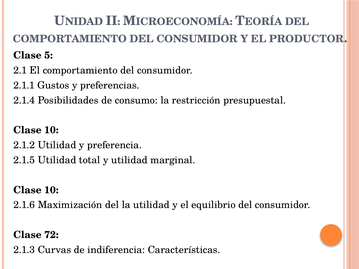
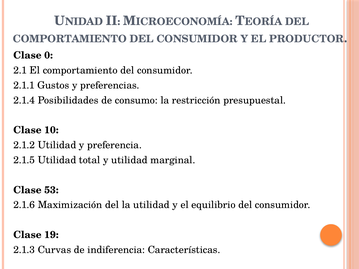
5: 5 -> 0 (49, 55)
10: 10 -> 53 (52, 190)
72: 72 -> 19 (52, 235)
